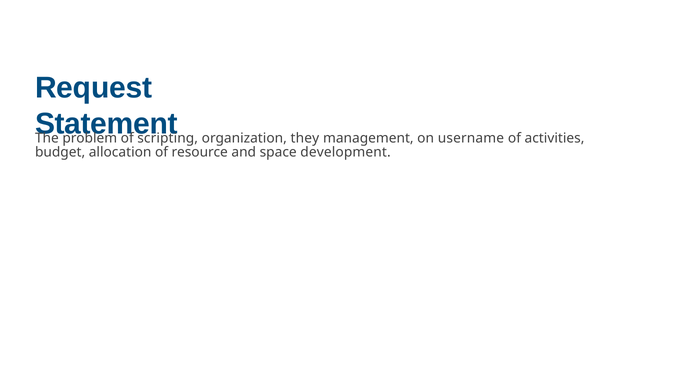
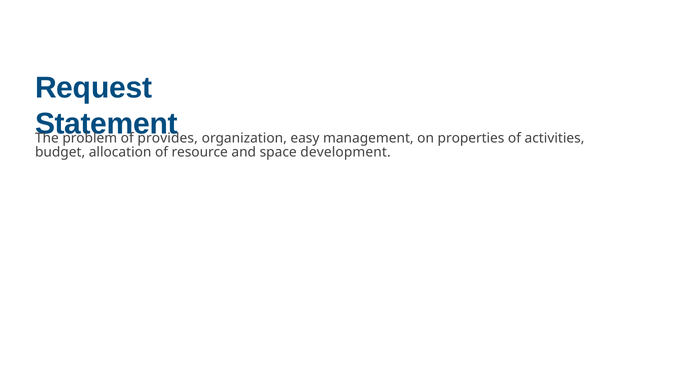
scripting: scripting -> provides (168, 138)
they: they -> easy (305, 138)
username: username -> properties (471, 138)
